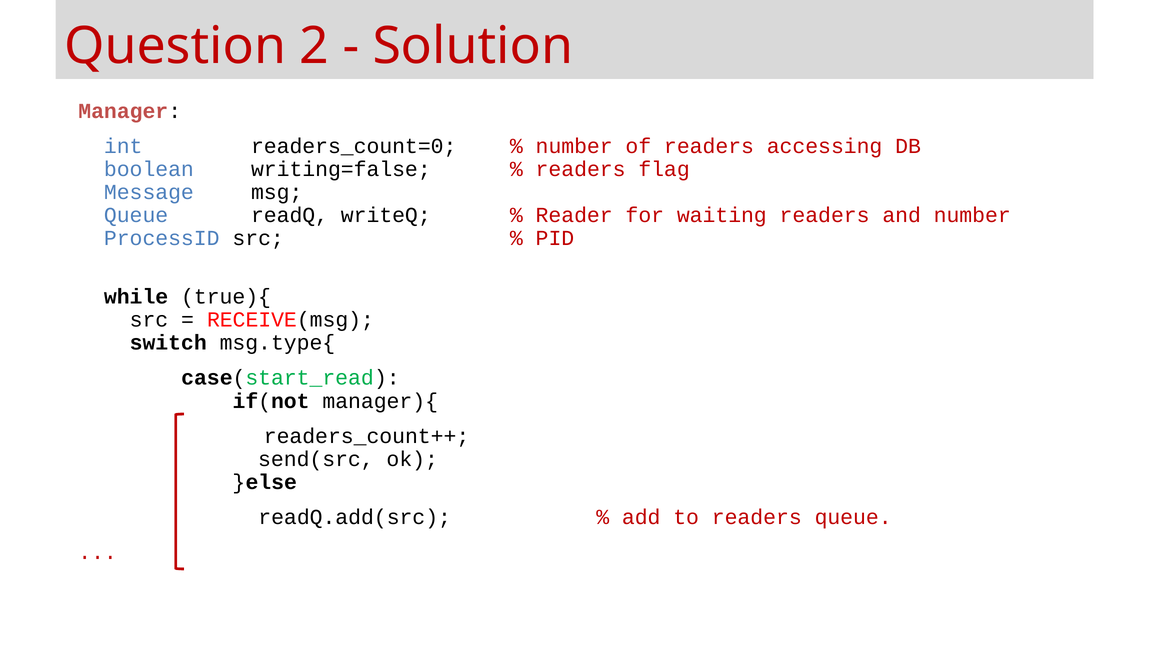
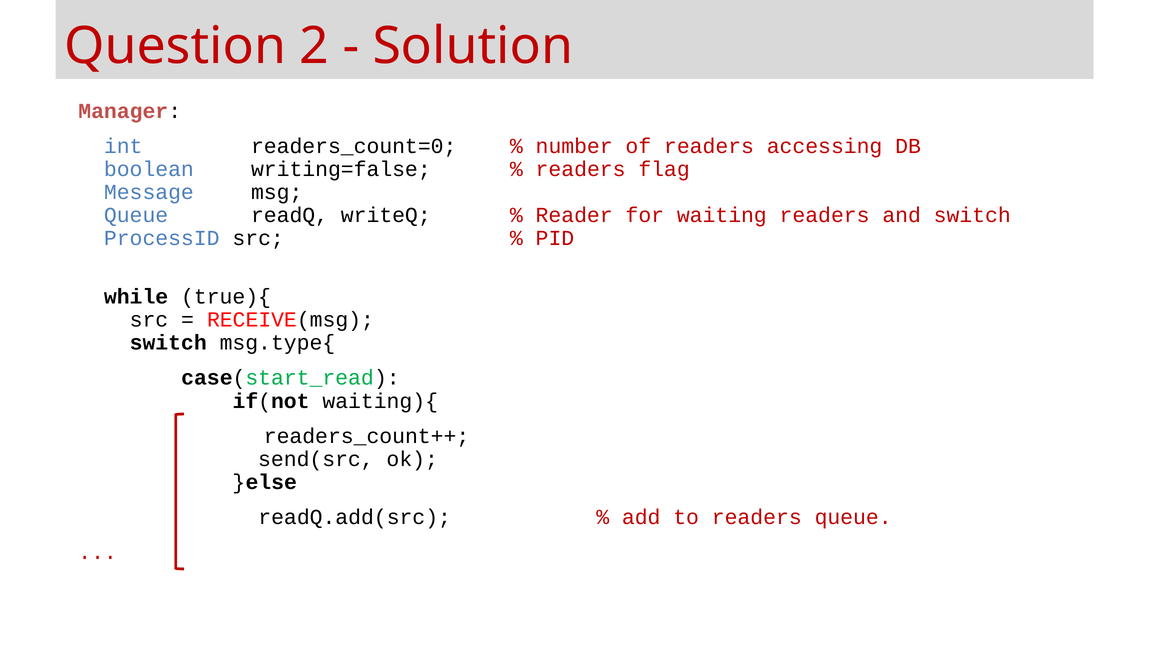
and number: number -> switch (972, 215)
manager){: manager){ -> waiting){ (380, 401)
